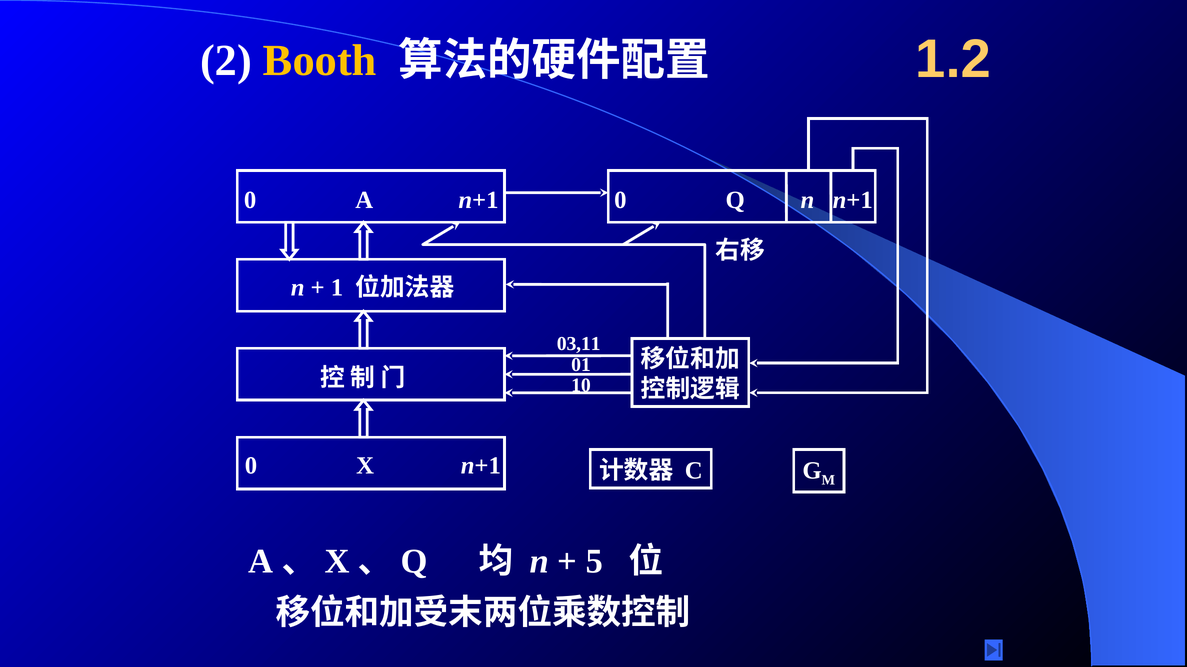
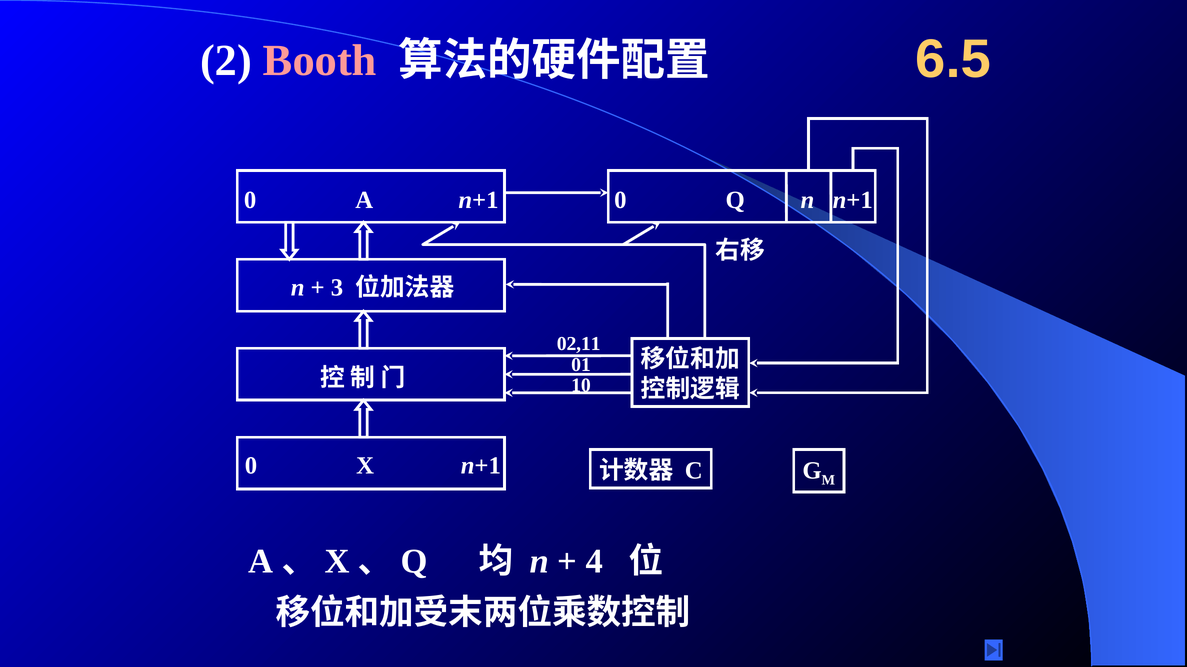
1.2: 1.2 -> 6.5 (953, 59)
Booth colour: yellow -> pink (320, 61)
1: 1 -> 3 (337, 288)
03,11: 03,11 -> 02,11 (579, 344)
5: 5 -> 4 (594, 562)
